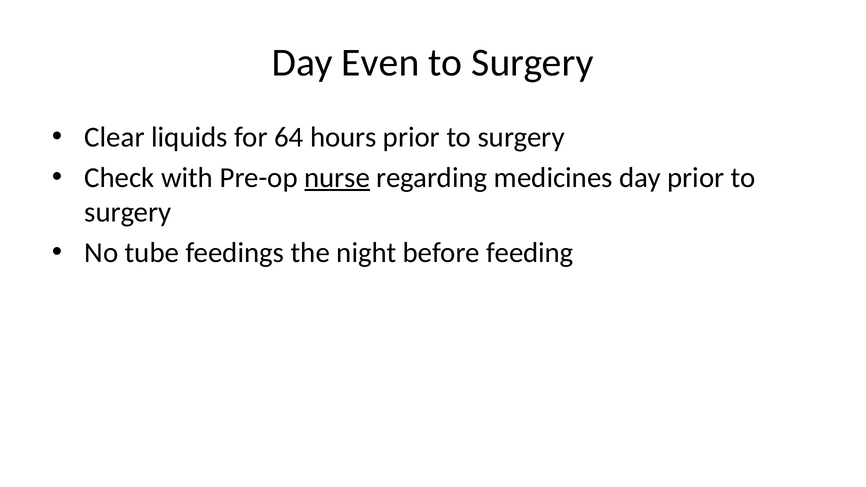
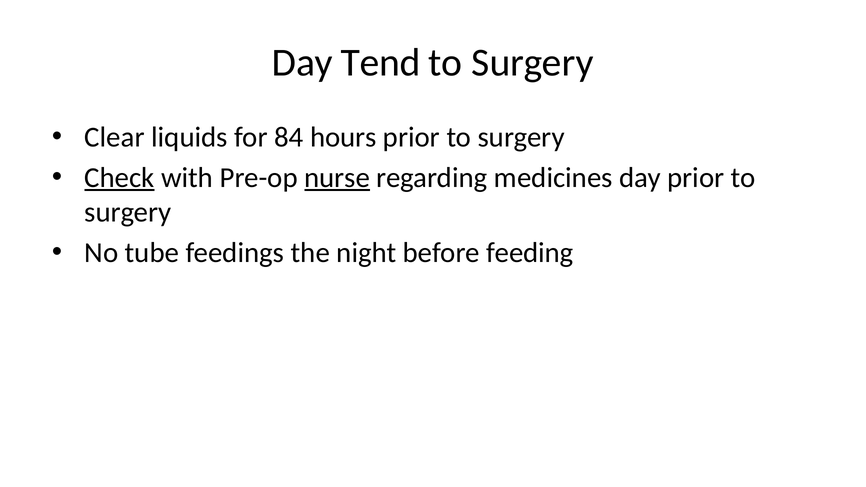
Even: Even -> Tend (381, 63)
64: 64 -> 84 (289, 137)
Check underline: none -> present (120, 178)
